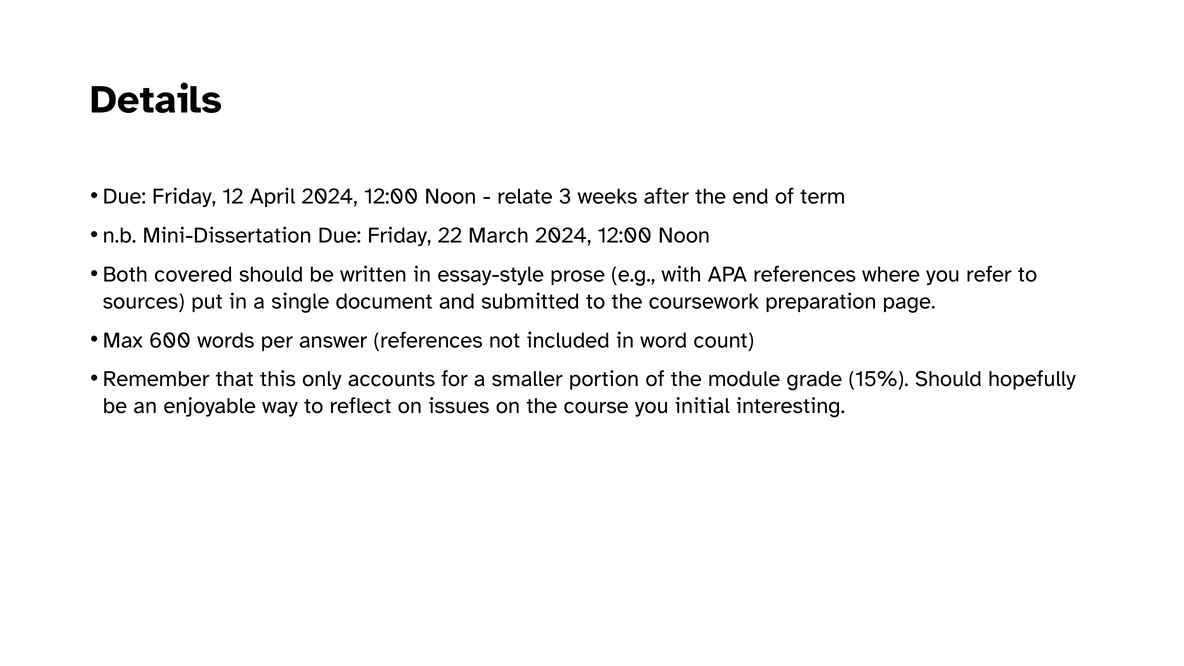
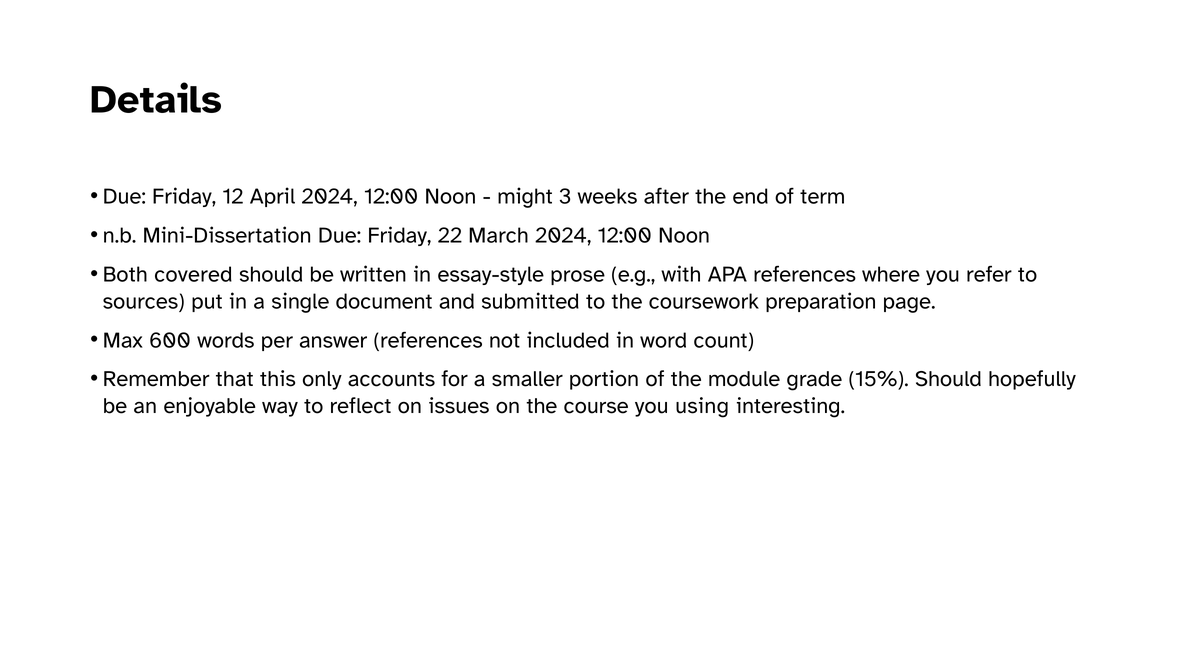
relate: relate -> might (525, 197)
initial: initial -> using (702, 406)
